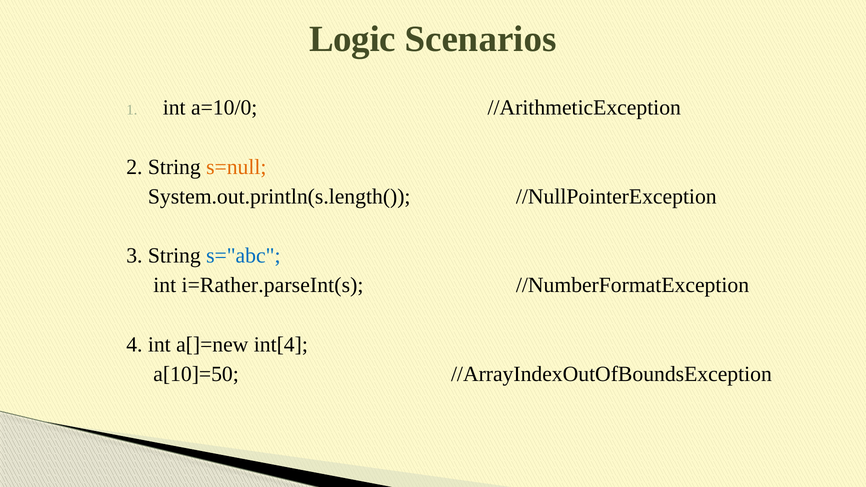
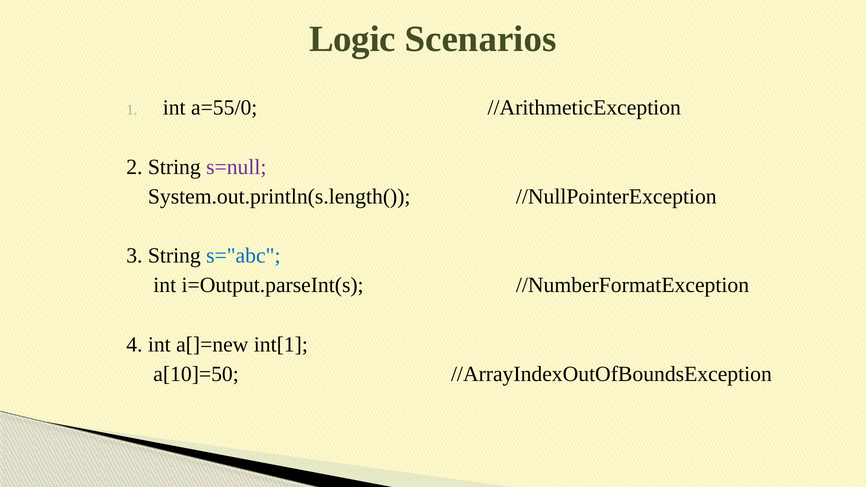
a=10/0: a=10/0 -> a=55/0 (224, 108)
s=null colour: orange -> purple (236, 167)
i=Rather.parseInt(s: i=Rather.parseInt(s -> i=Output.parseInt(s (273, 285)
int[4: int[4 -> int[1 (281, 345)
